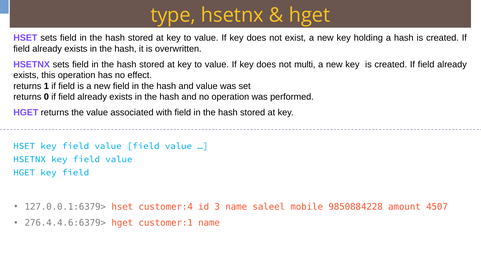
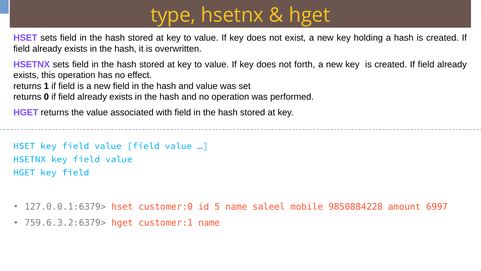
multi: multi -> forth (305, 64)
customer:4: customer:4 -> customer:0 (166, 206)
3: 3 -> 5 (217, 206)
4507: 4507 -> 6997 (437, 206)
276.4.4.6:6379>: 276.4.4.6:6379> -> 759.6.3.2:6379> (65, 223)
